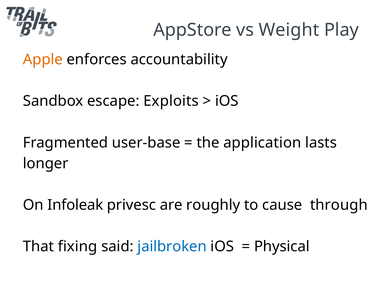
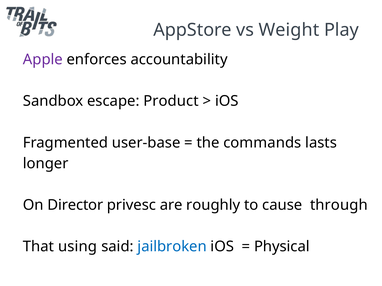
Apple colour: orange -> purple (43, 60)
Exploits: Exploits -> Product (171, 101)
application: application -> commands (262, 143)
Infoleak: Infoleak -> Director (75, 205)
fixing: fixing -> using (78, 247)
